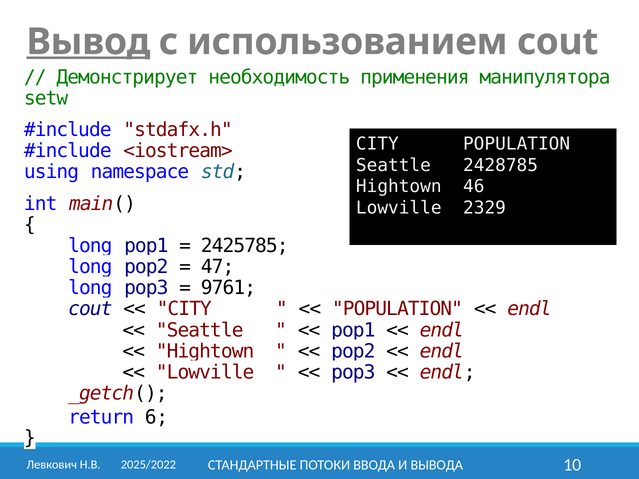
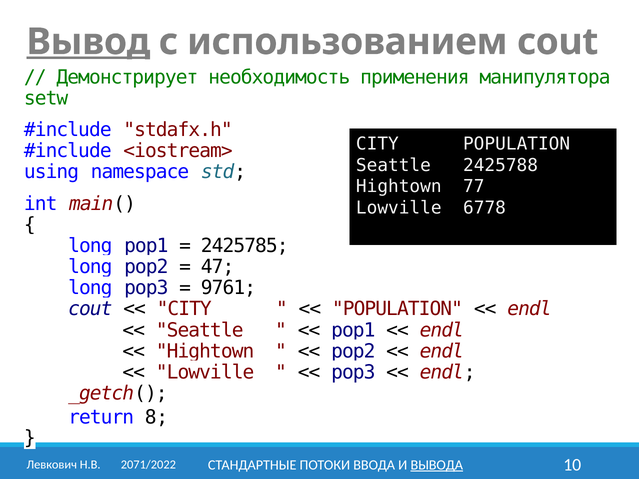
2428785: 2428785 -> 2425788 (501, 165)
46: 46 -> 77 (474, 187)
2329: 2329 -> 6778 (484, 208)
6: 6 -> 8 (156, 417)
2025/2022: 2025/2022 -> 2071/2022 (148, 465)
ВЫВОДА underline: none -> present (437, 465)
